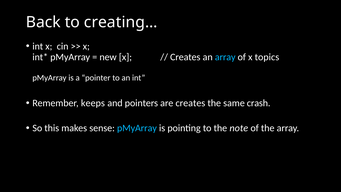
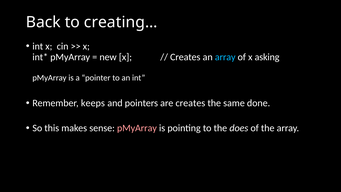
topics: topics -> asking (267, 57)
crash: crash -> done (259, 103)
pMyArray colour: light blue -> pink (137, 128)
note: note -> does (239, 128)
